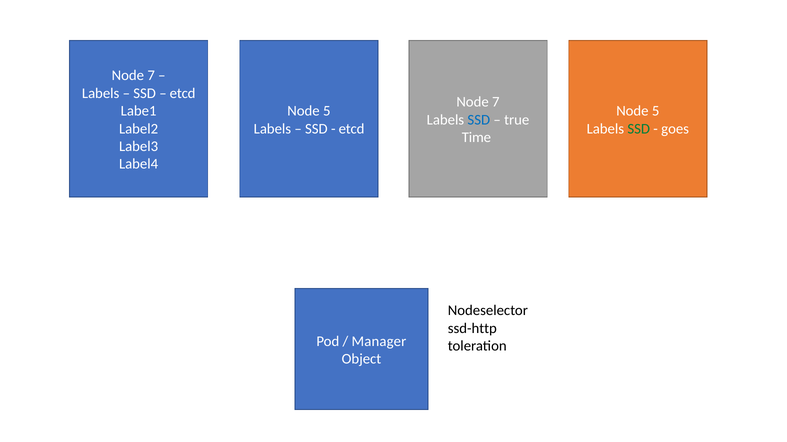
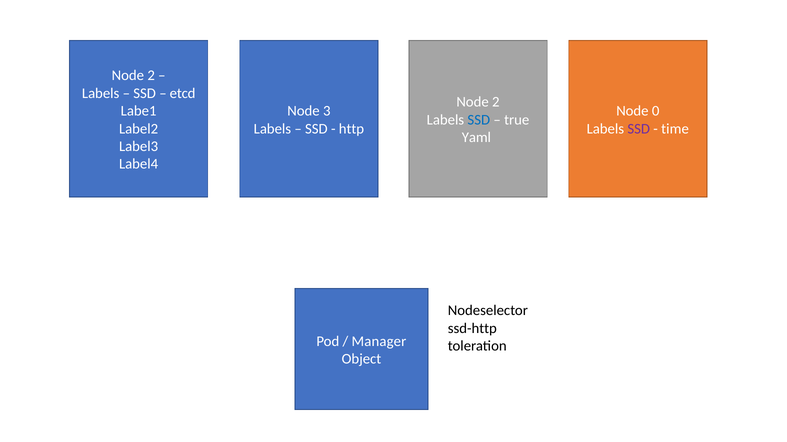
7: 7 -> 2 (151, 76)
7: 7 -> 2 (496, 102)
5: 5 -> 3 (327, 111)
5: 5 -> 0 (656, 111)
etcd: etcd -> http (351, 129)
SSD colour: green -> purple (639, 129)
goes: goes -> time (675, 129)
Time: Time -> Yaml (476, 138)
